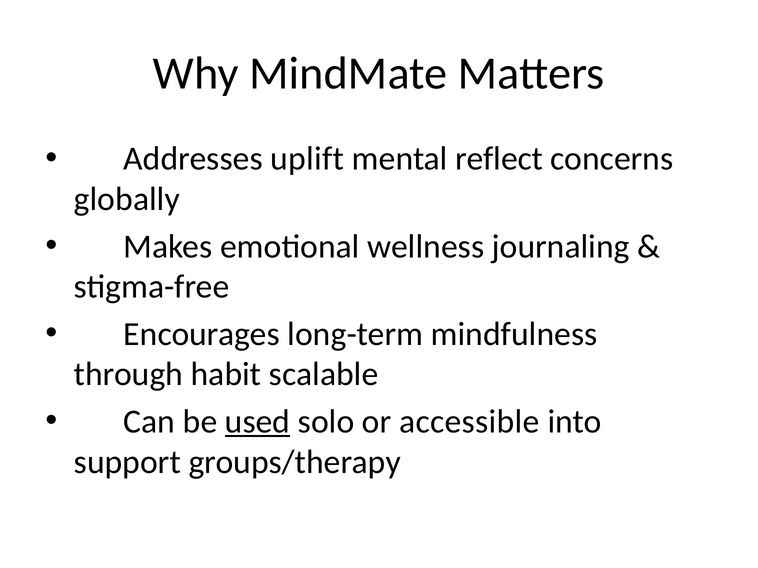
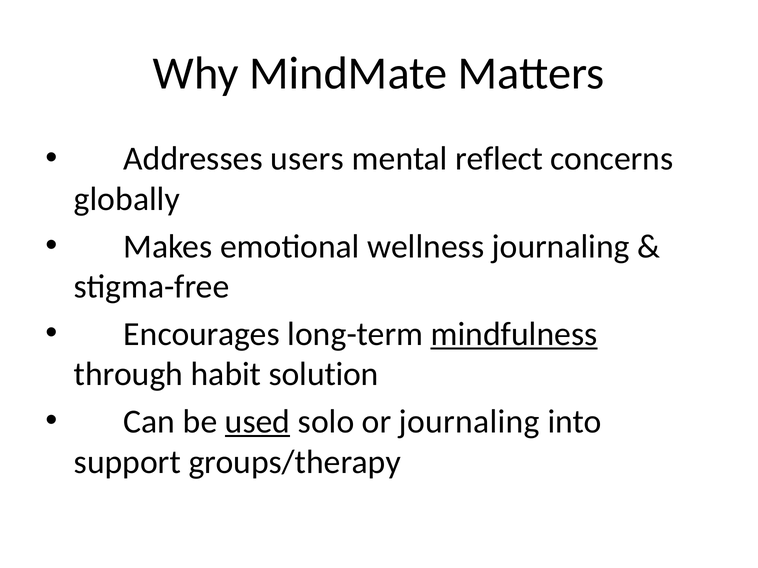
uplift: uplift -> users (307, 159)
mindfulness underline: none -> present (514, 334)
scalable: scalable -> solution (324, 375)
or accessible: accessible -> journaling (469, 422)
